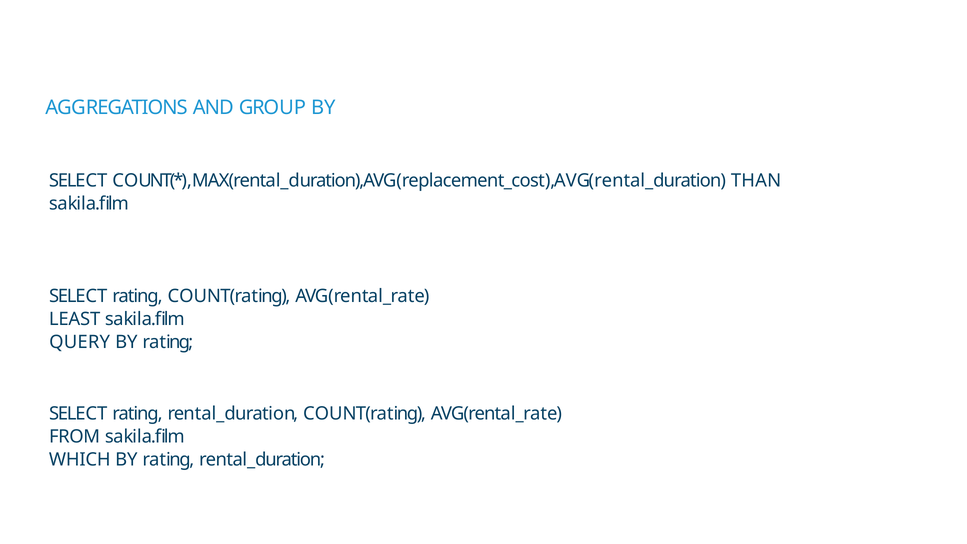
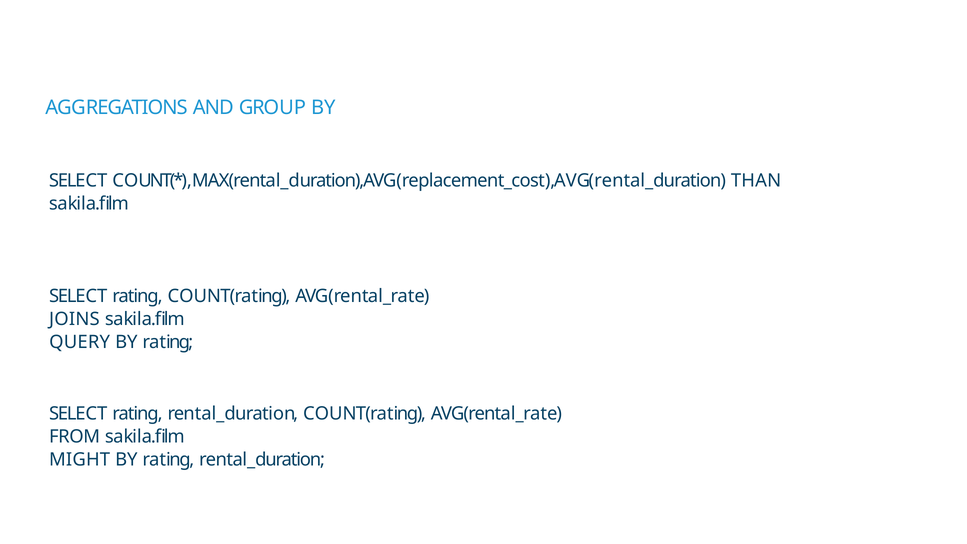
LEAST: LEAST -> JOINS (74, 319)
WHICH: WHICH -> MIGHT (80, 460)
